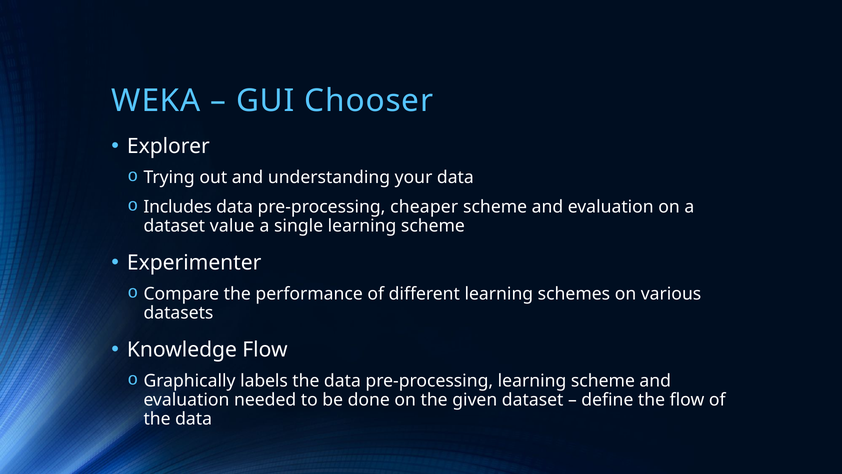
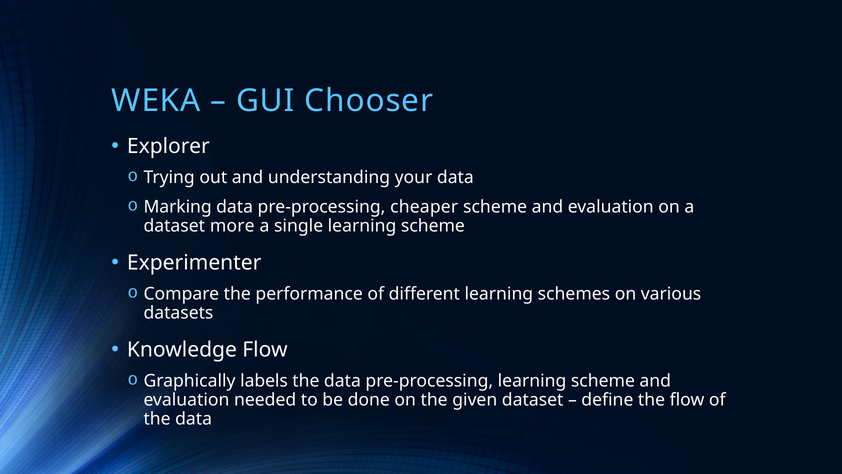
Includes: Includes -> Marking (178, 207)
value: value -> more (232, 226)
